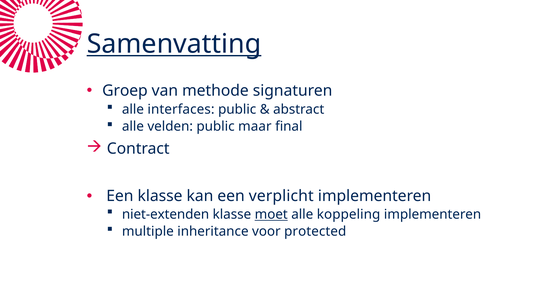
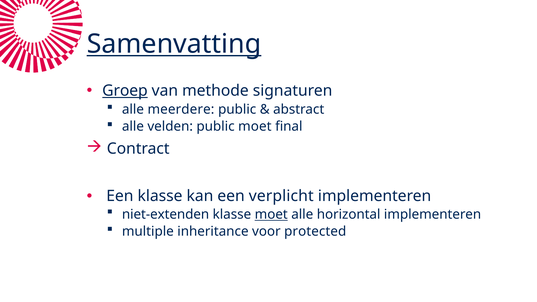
Groep underline: none -> present (125, 91)
interfaces: interfaces -> meerdere (181, 109)
public maar: maar -> moet (255, 127)
koppeling: koppeling -> horizontal (349, 214)
